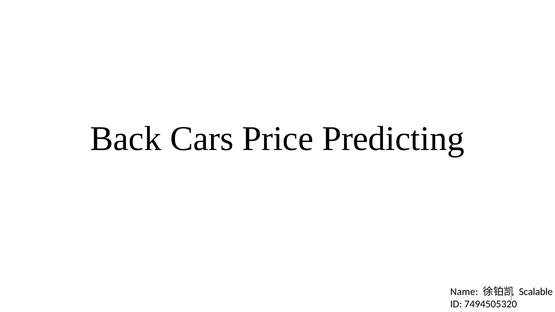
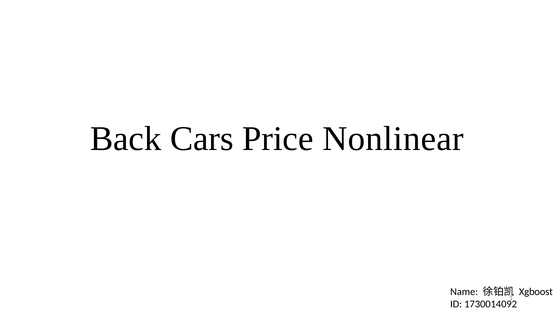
Predicting: Predicting -> Nonlinear (393, 139)
Scalable: Scalable -> Xgboost (536, 292)
7494505320: 7494505320 -> 1730014092 (491, 304)
